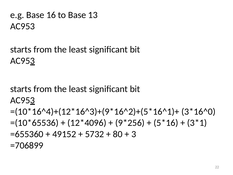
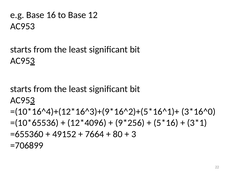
13: 13 -> 12 (93, 15)
5732: 5732 -> 7664 (95, 134)
